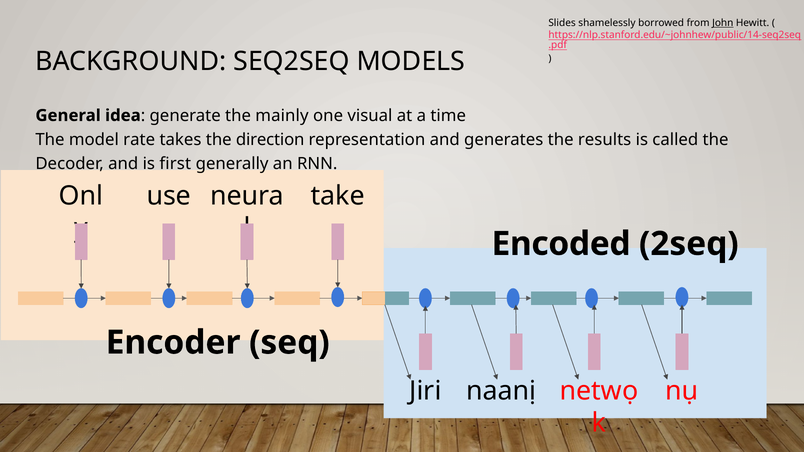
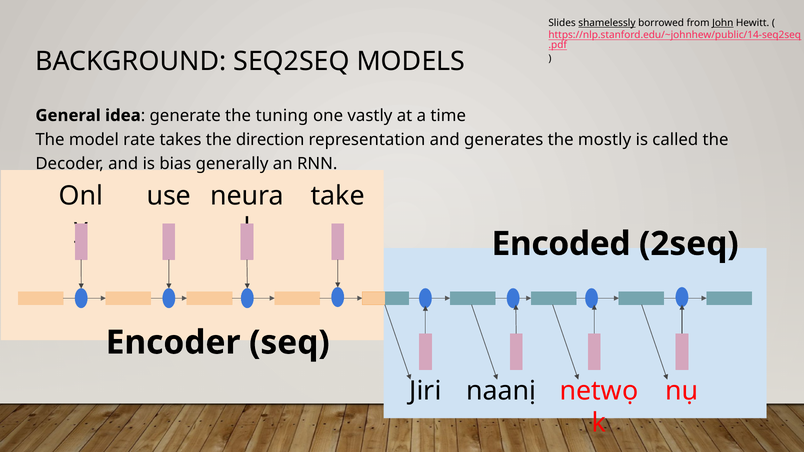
shamelessly underline: none -> present (607, 23)
mainly: mainly -> tuning (282, 116)
visual: visual -> vastly (370, 116)
results: results -> mostly (605, 140)
first: first -> bias (175, 164)
